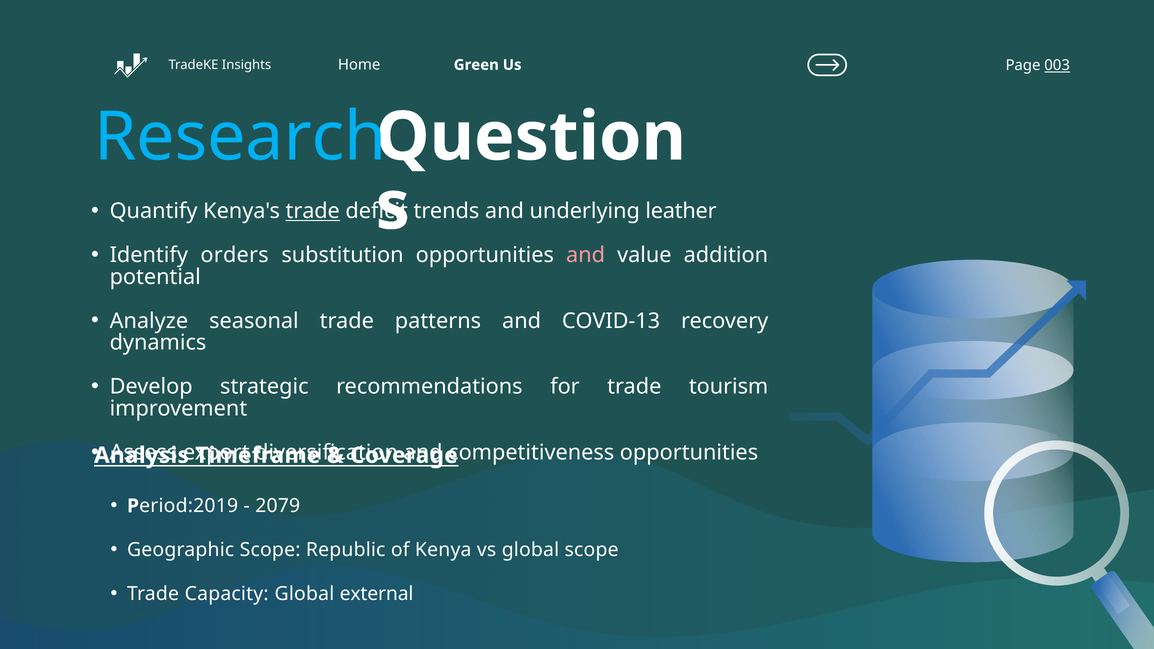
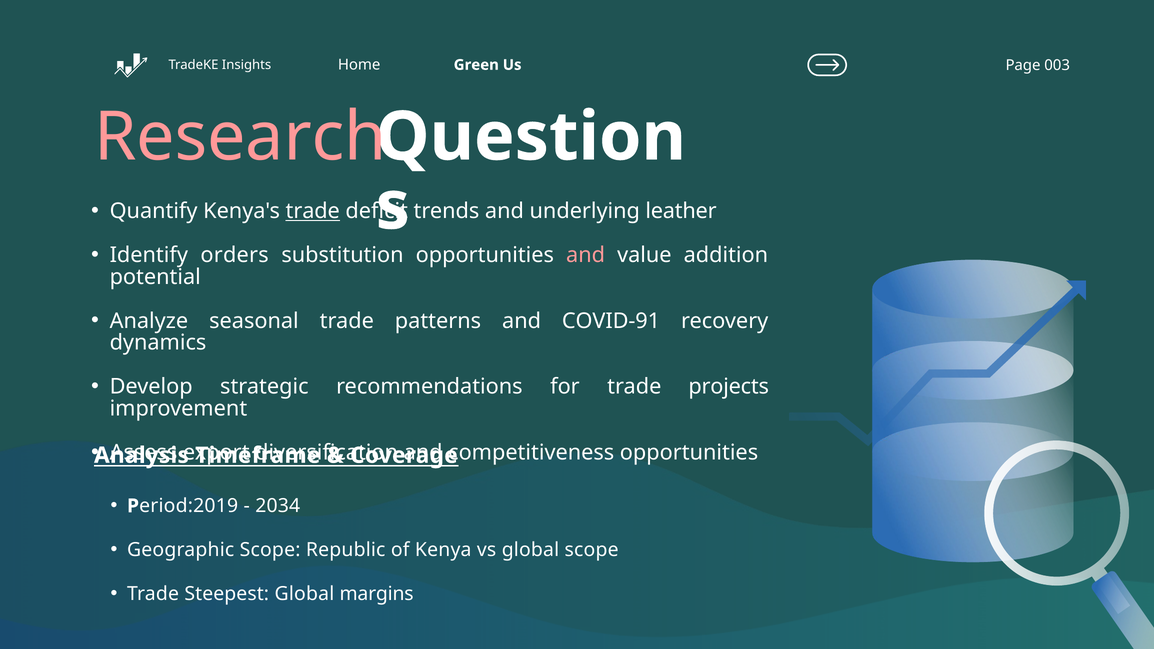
003 underline: present -> none (1057, 65)
Research colour: light blue -> pink (240, 137)
COVID-13: COVID-13 -> COVID-91 (611, 321)
tourism: tourism -> projects (729, 387)
2079: 2079 -> 2034 (278, 506)
Capacity: Capacity -> Steepest (227, 594)
external: external -> margins (377, 594)
